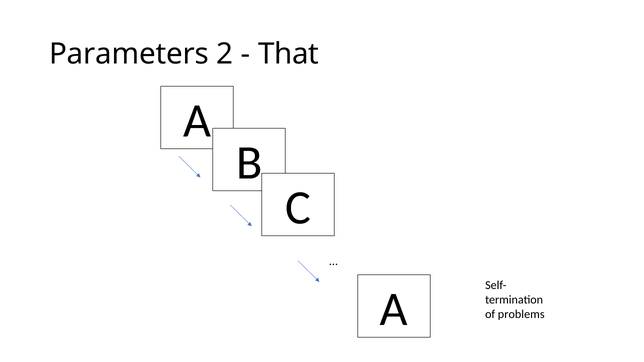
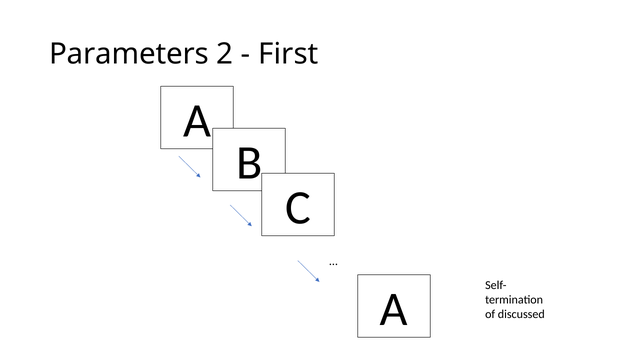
That: That -> First (288, 54)
problems: problems -> discussed (521, 314)
